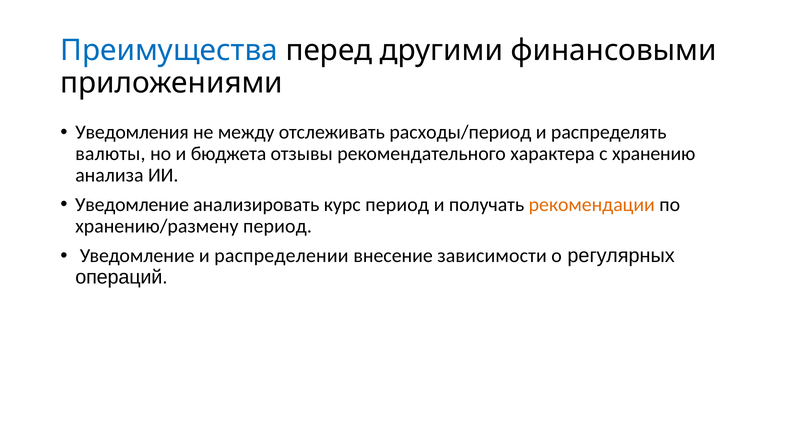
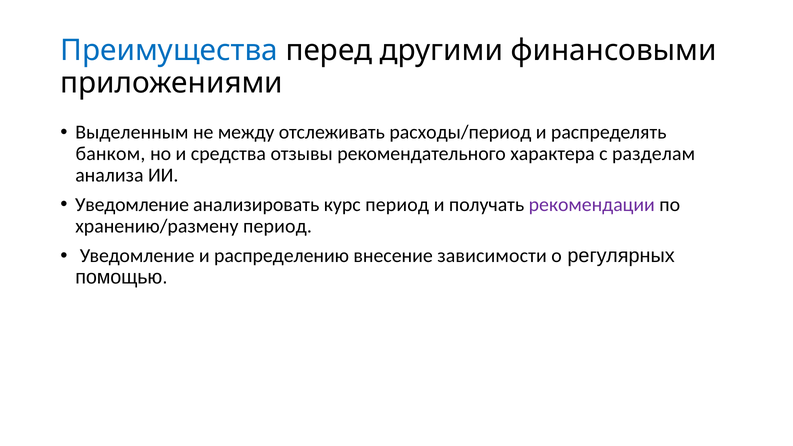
Уведомления: Уведомления -> Выделенным (132, 132)
валюты: валюты -> банком (110, 154)
бюджета: бюджета -> средства (228, 154)
хранению: хранению -> разделам (654, 154)
рекомендации colour: orange -> purple (592, 205)
распределении: распределении -> распределению (282, 256)
операций: операций -> помощью (122, 277)
